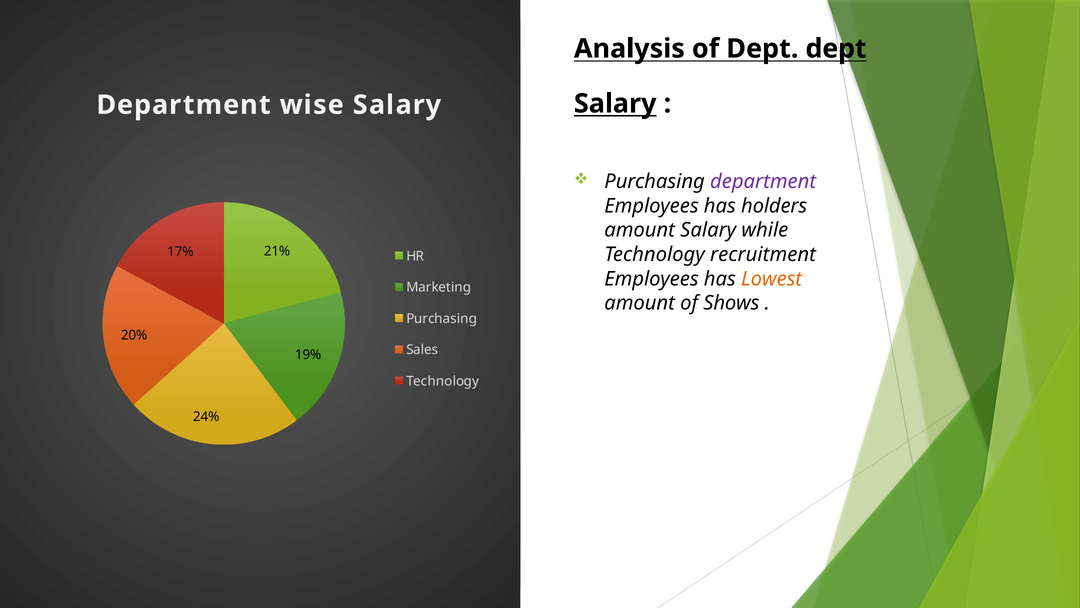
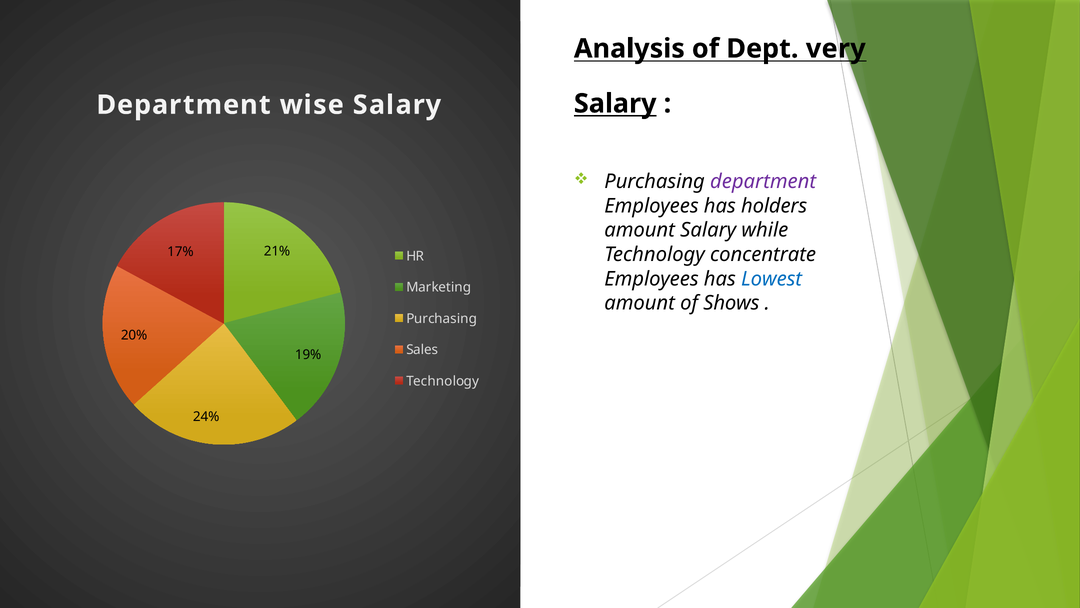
Dept dept: dept -> very (836, 49)
recruitment: recruitment -> concentrate (763, 254)
Lowest colour: orange -> blue (772, 279)
